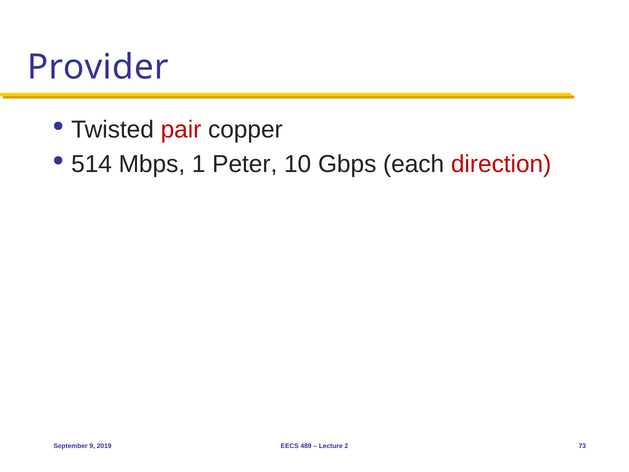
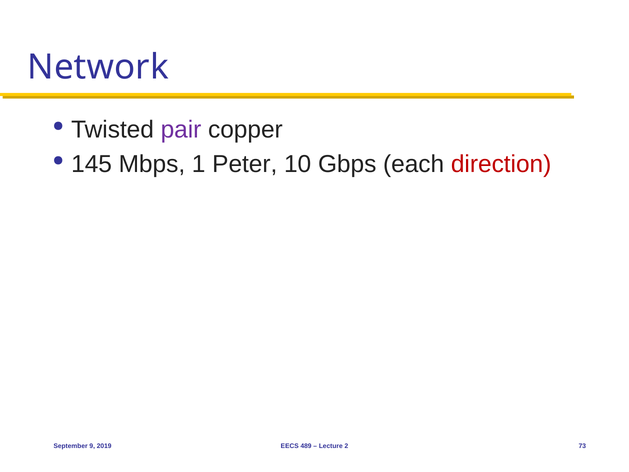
Provider: Provider -> Network (98, 67)
pair colour: red -> purple (181, 130)
514: 514 -> 145 (92, 164)
